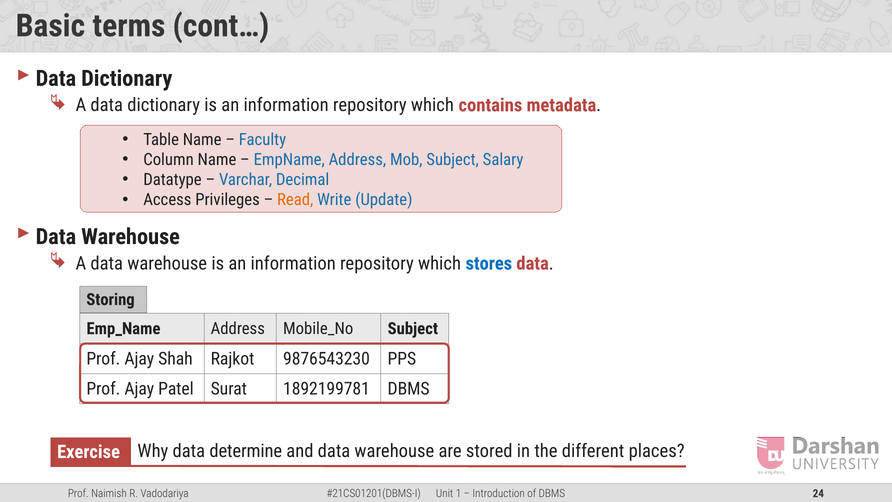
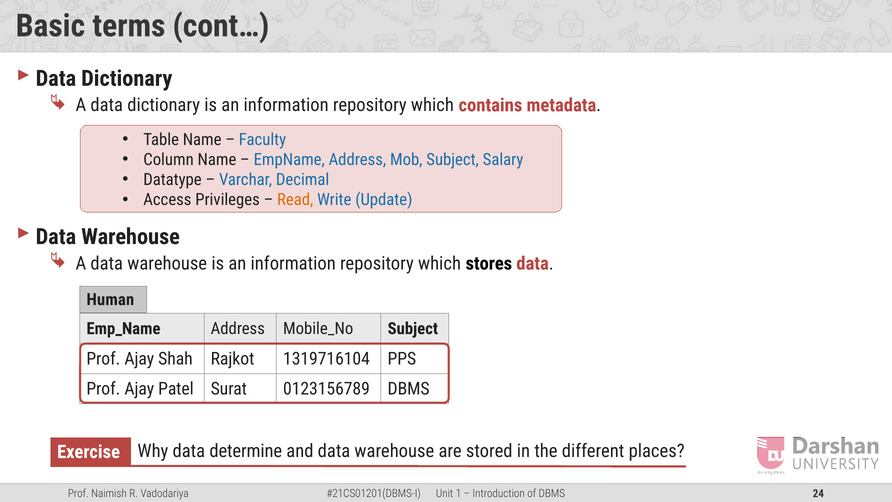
stores colour: blue -> black (489, 263)
Storing: Storing -> Human (110, 299)
9876543230: 9876543230 -> 1319716104 (326, 359)
1892199781: 1892199781 -> 0123156789 (326, 389)
